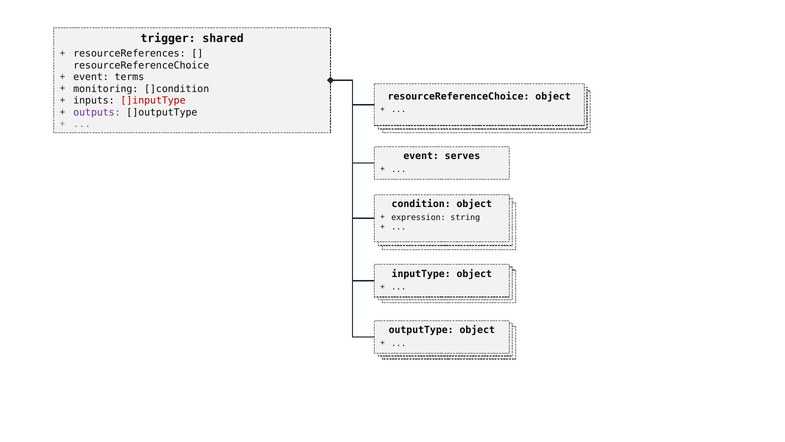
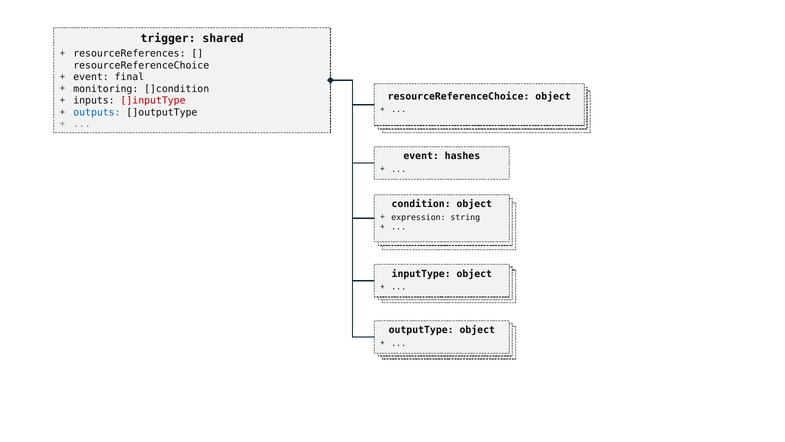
terms: terms -> final (129, 77)
outputs colour: purple -> blue (97, 112)
serves: serves -> hashes (462, 156)
